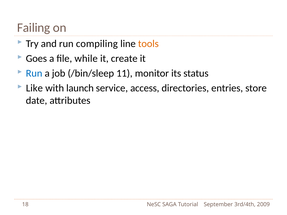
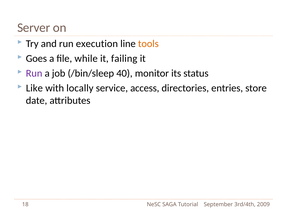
Failing: Failing -> Server (34, 28)
compiling: compiling -> execution (97, 44)
create: create -> failing (124, 59)
Run colour: blue -> purple (34, 73)
11: 11 -> 40 (124, 73)
launch: launch -> locally (80, 88)
